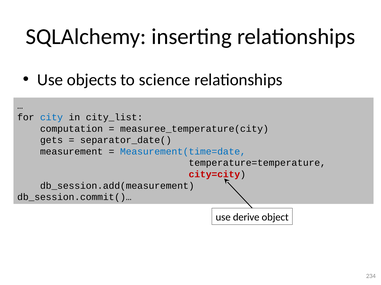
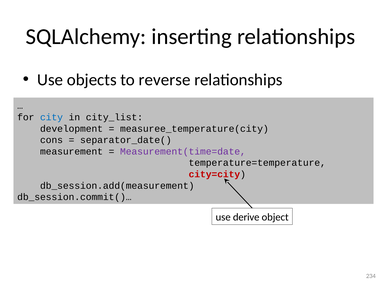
science: science -> reverse (165, 80)
computation: computation -> development (72, 129)
gets: gets -> cons (52, 140)
Measurement(time=date colour: blue -> purple (183, 152)
